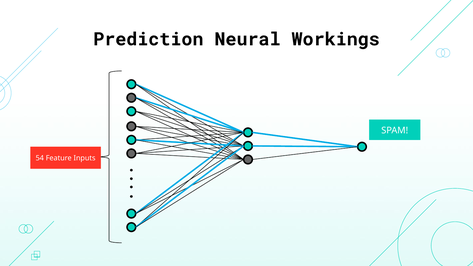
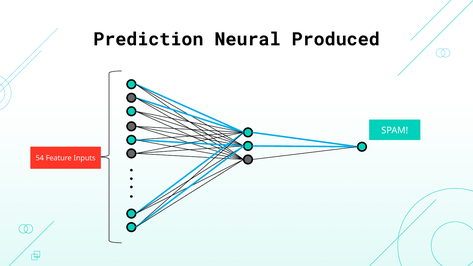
Workings: Workings -> Produced (336, 39)
